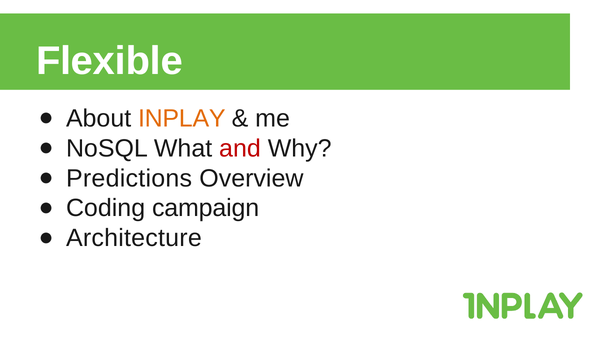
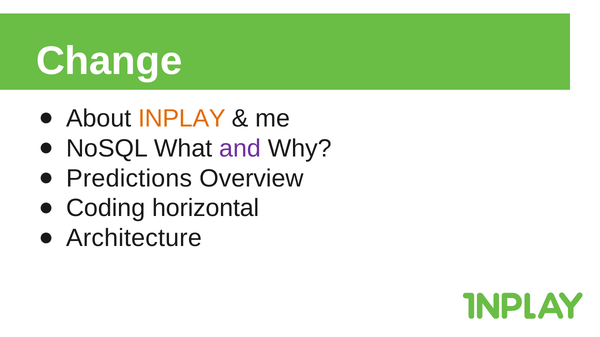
Flexible: Flexible -> Change (109, 61)
and colour: red -> purple (240, 149)
campaign: campaign -> horizontal (206, 209)
